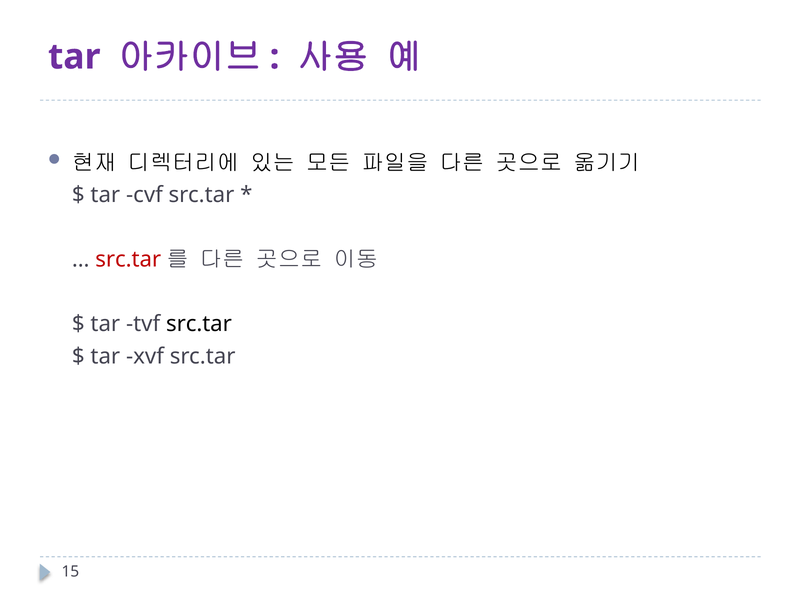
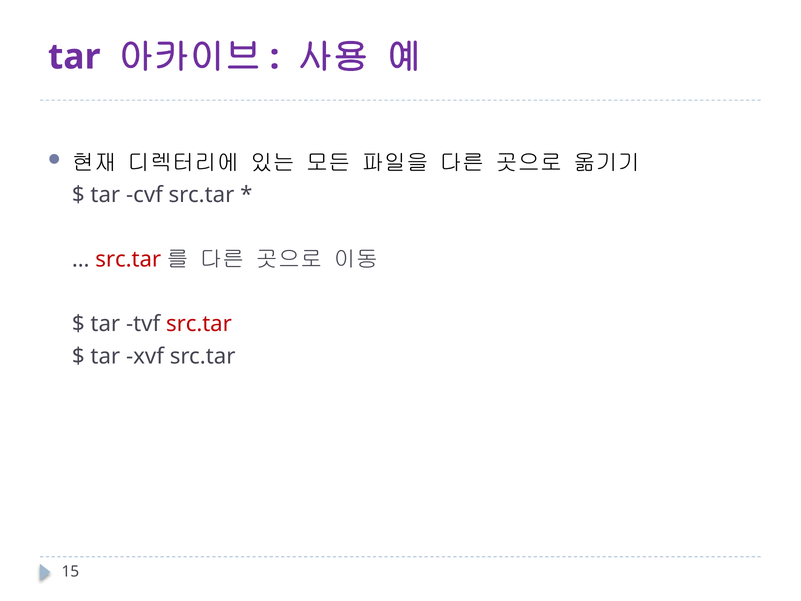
src.tar colour: black -> red (199, 324)
